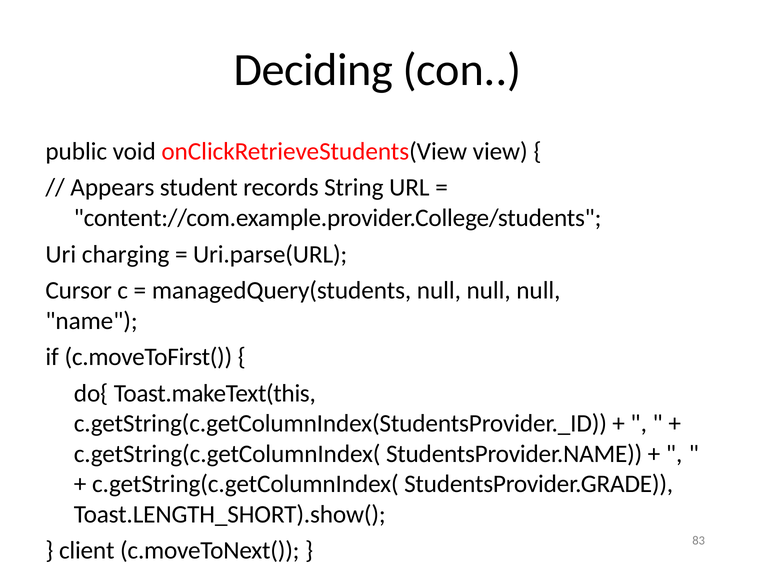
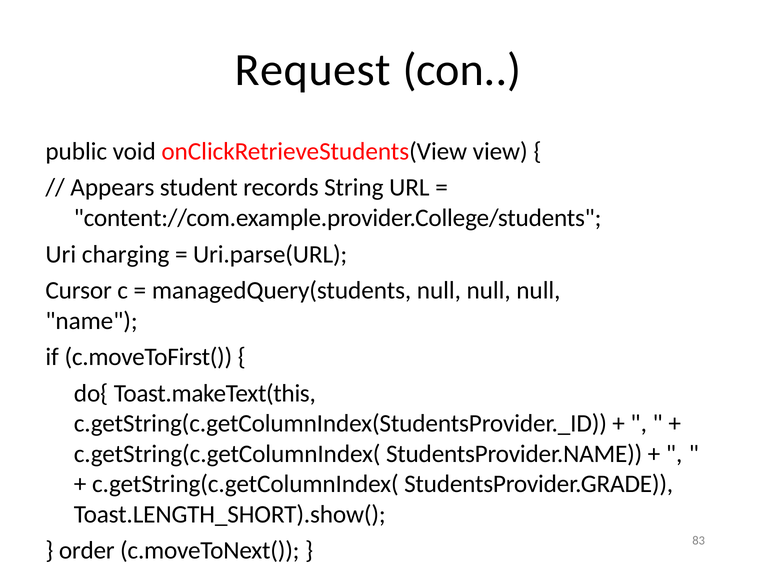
Deciding: Deciding -> Request (313, 70)
client: client -> order (87, 551)
